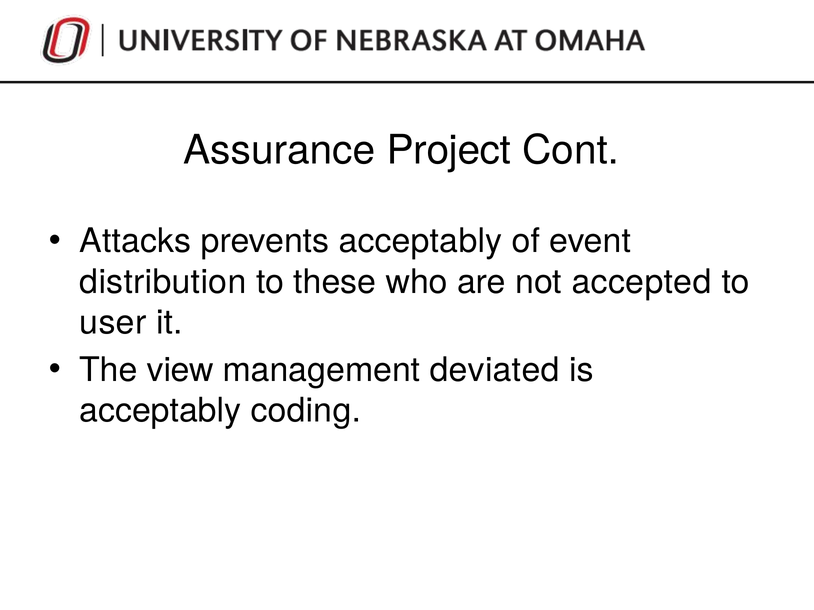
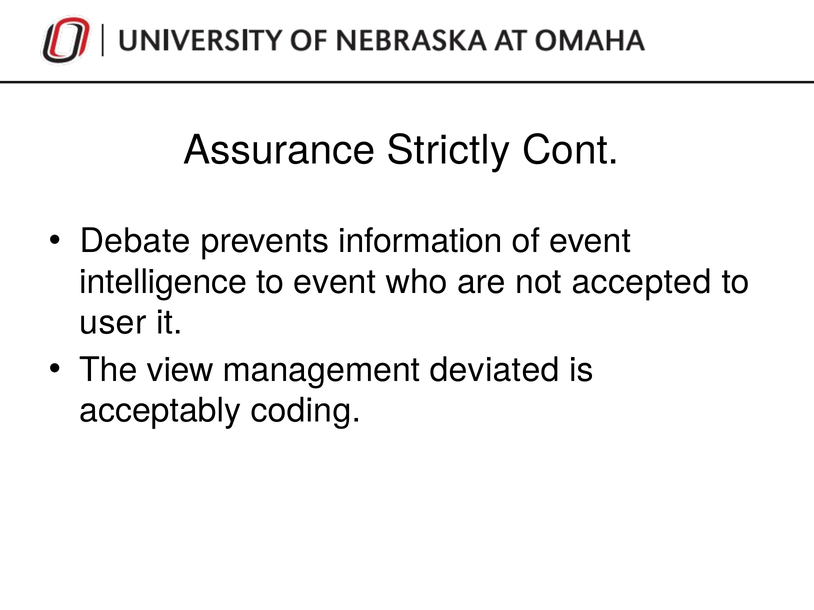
Project: Project -> Strictly (449, 150)
Attacks: Attacks -> Debate (135, 241)
prevents acceptably: acceptably -> information (421, 241)
distribution: distribution -> intelligence (163, 282)
to these: these -> event (335, 282)
